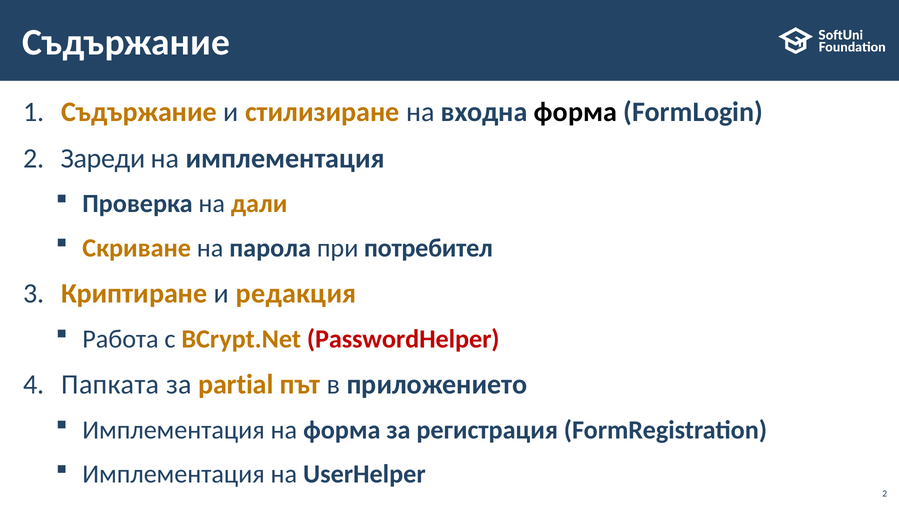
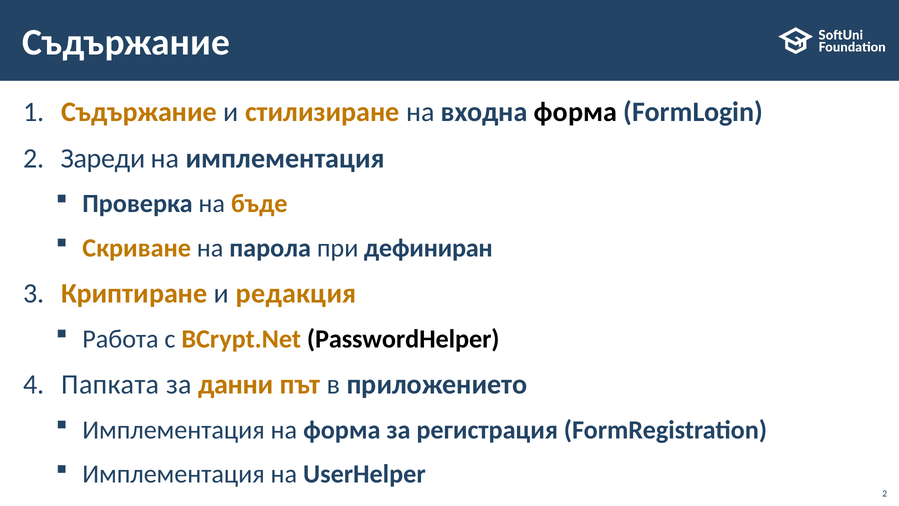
дали: дали -> бъде (259, 204)
потребител: потребител -> дефиниран (428, 248)
PasswordHelper colour: red -> black (403, 339)
partial: partial -> данни (236, 384)
